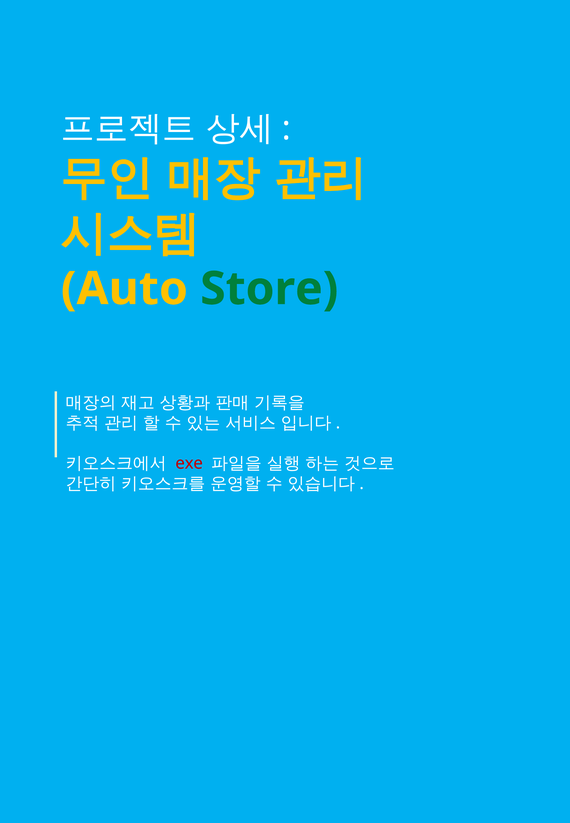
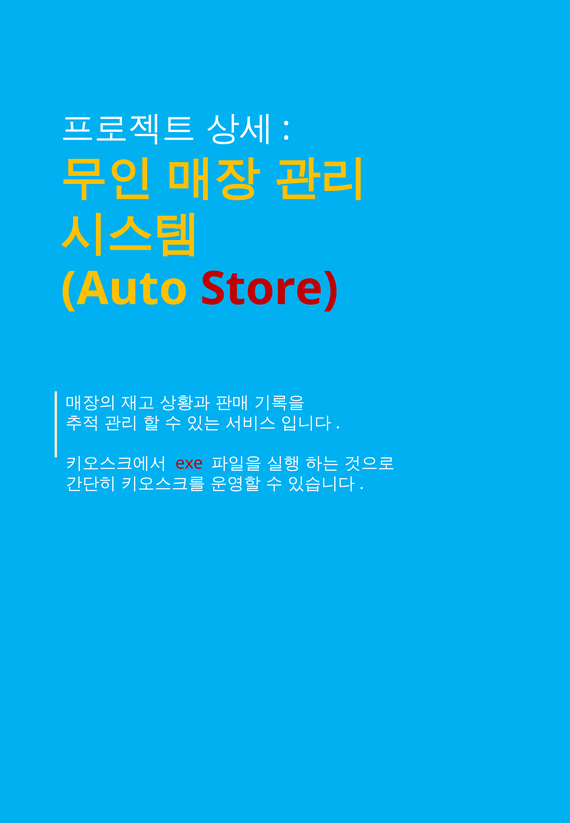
Store colour: green -> red (269, 289)
